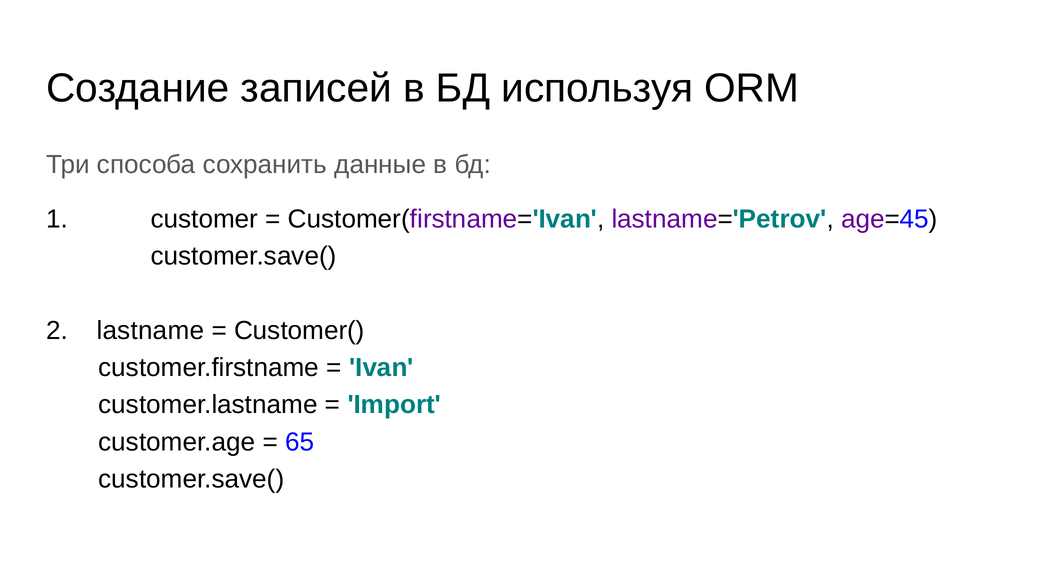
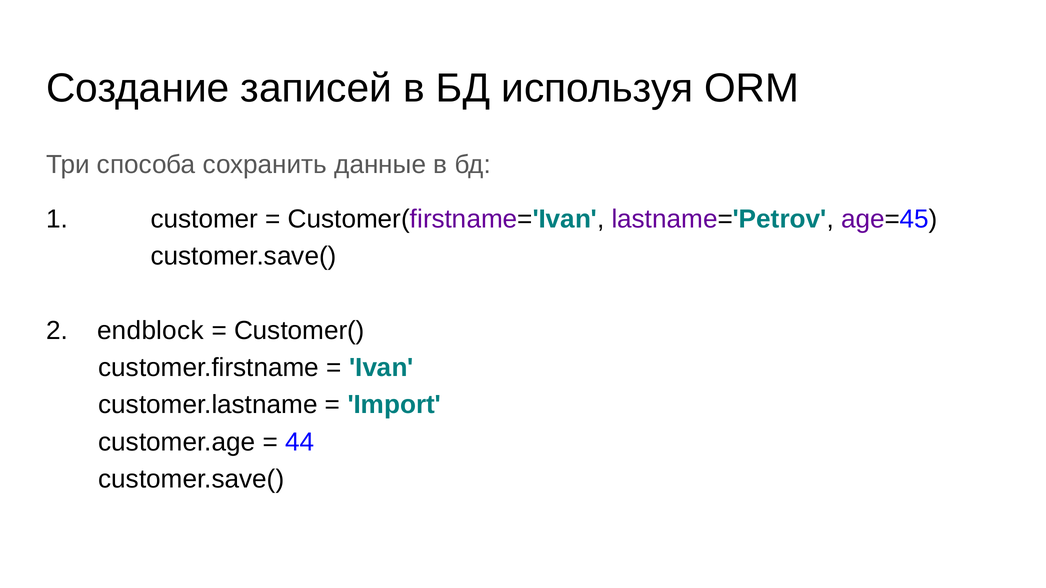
lastname: lastname -> endblock (150, 331)
65: 65 -> 44 (300, 442)
